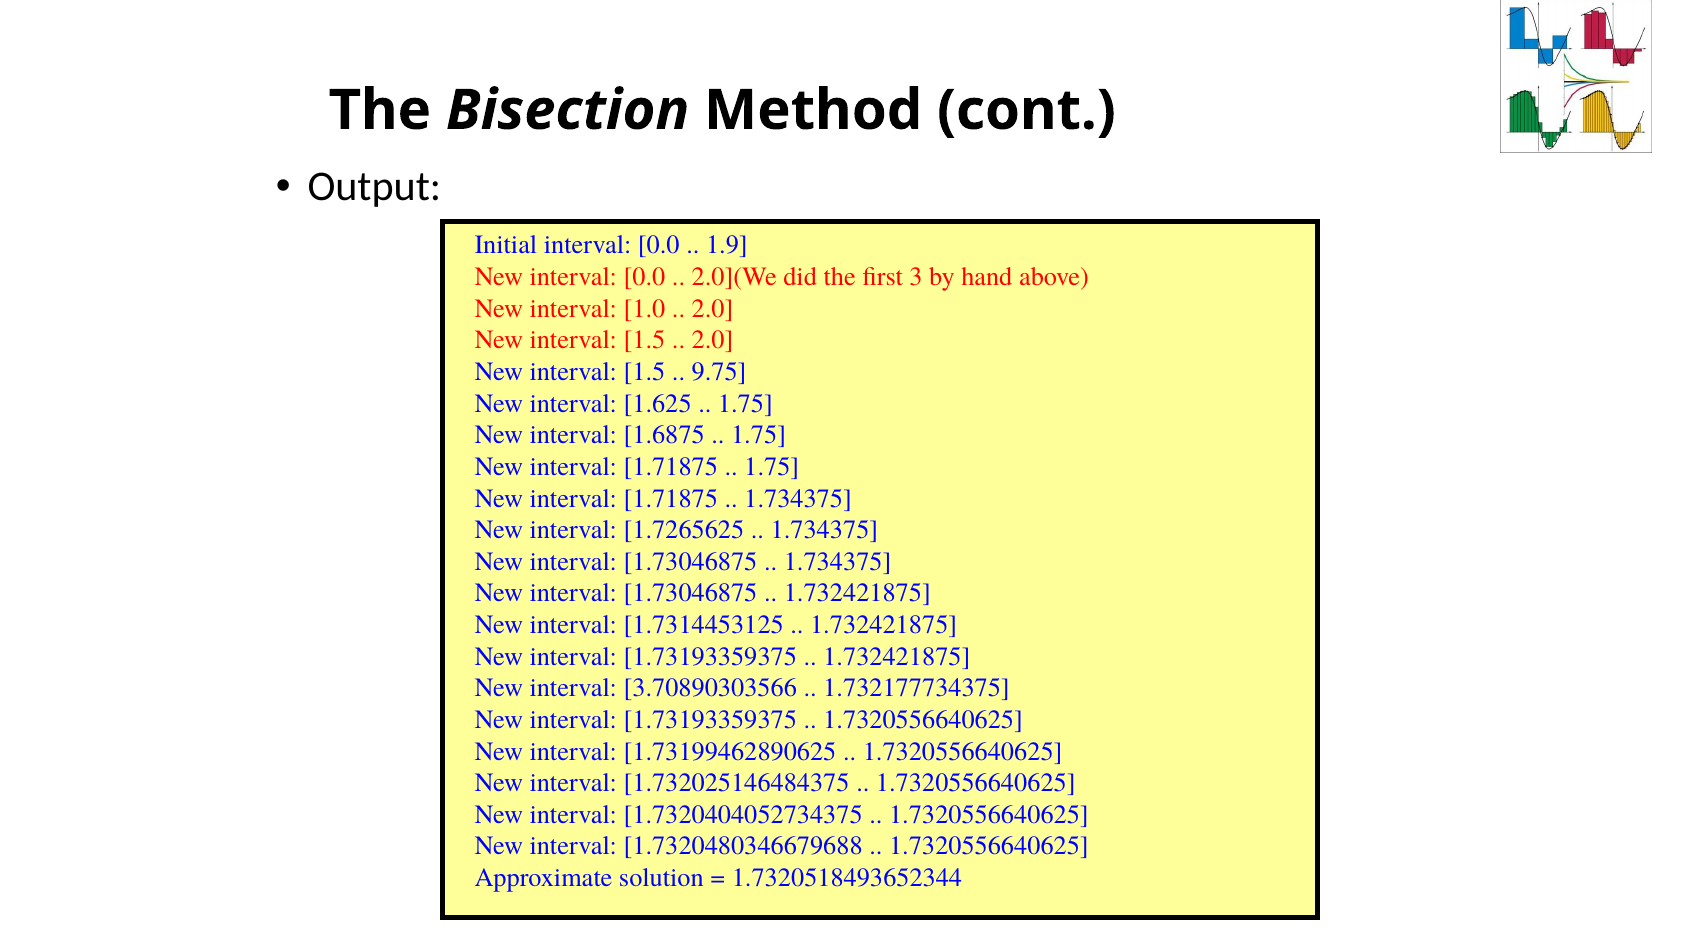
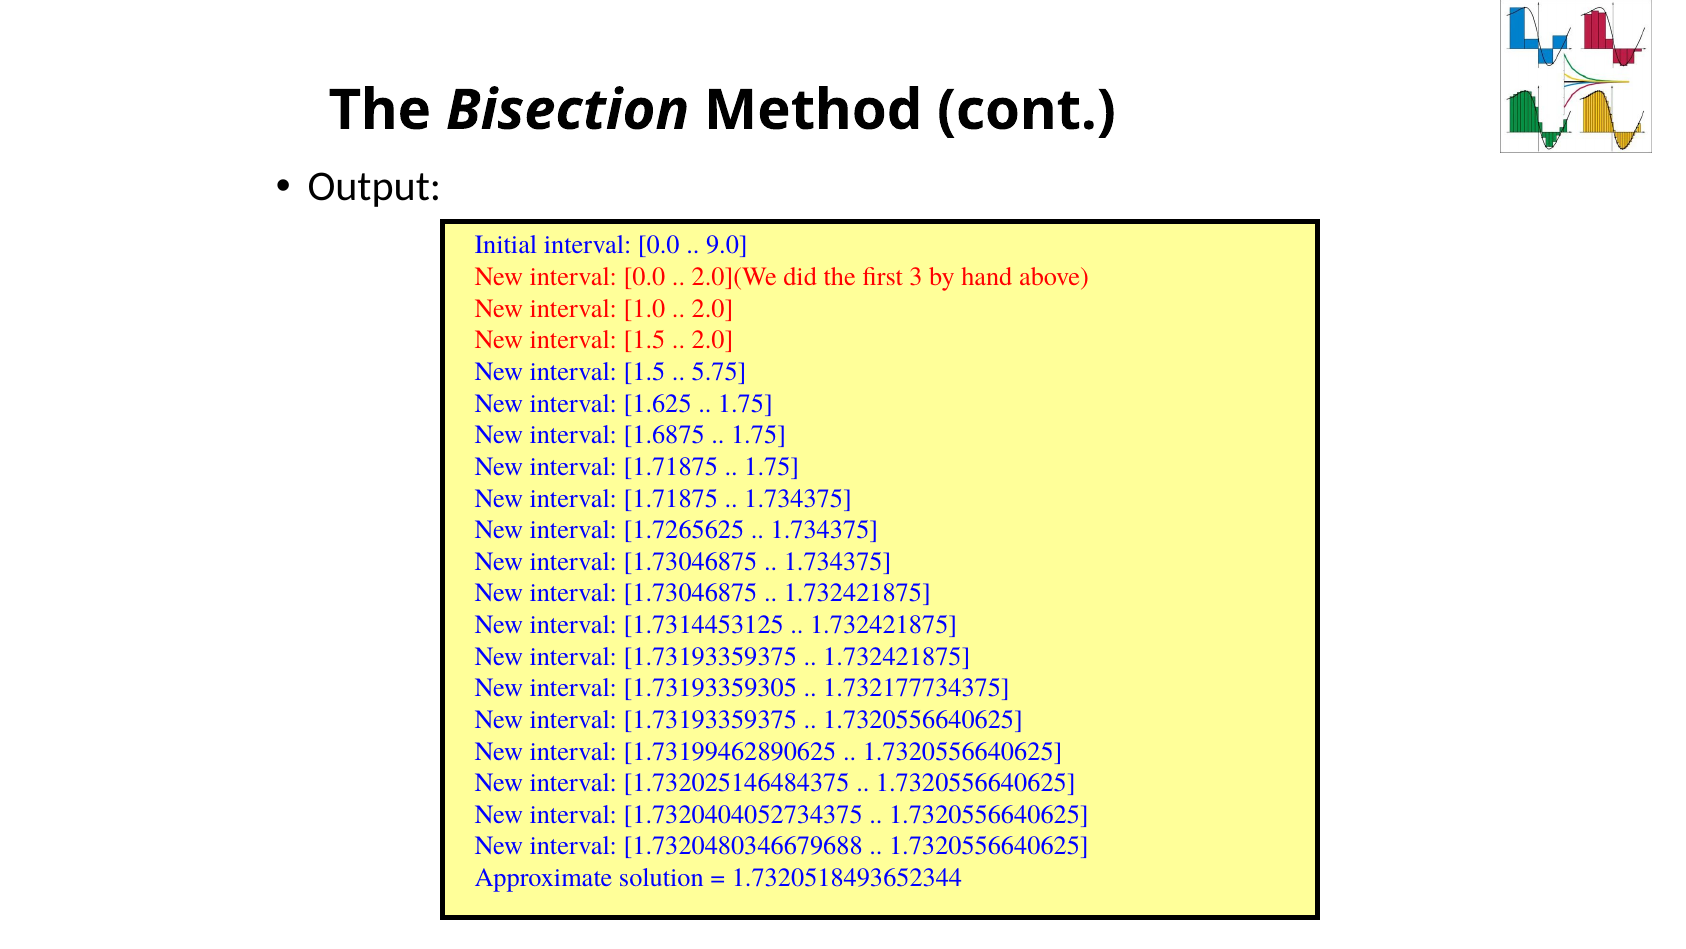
1.9: 1.9 -> 9.0 (727, 245)
9.75: 9.75 -> 5.75 (719, 372)
3.70890303566: 3.70890303566 -> 1.73193359305 (710, 688)
